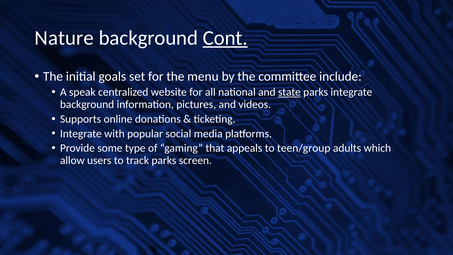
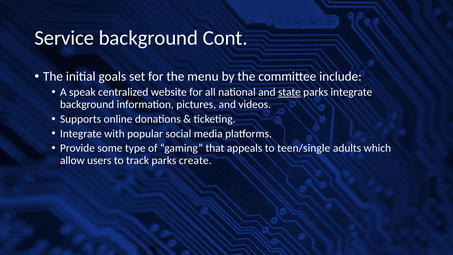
Nature: Nature -> Service (64, 38)
Cont underline: present -> none (225, 38)
teen/group: teen/group -> teen/single (304, 148)
screen: screen -> create (195, 160)
